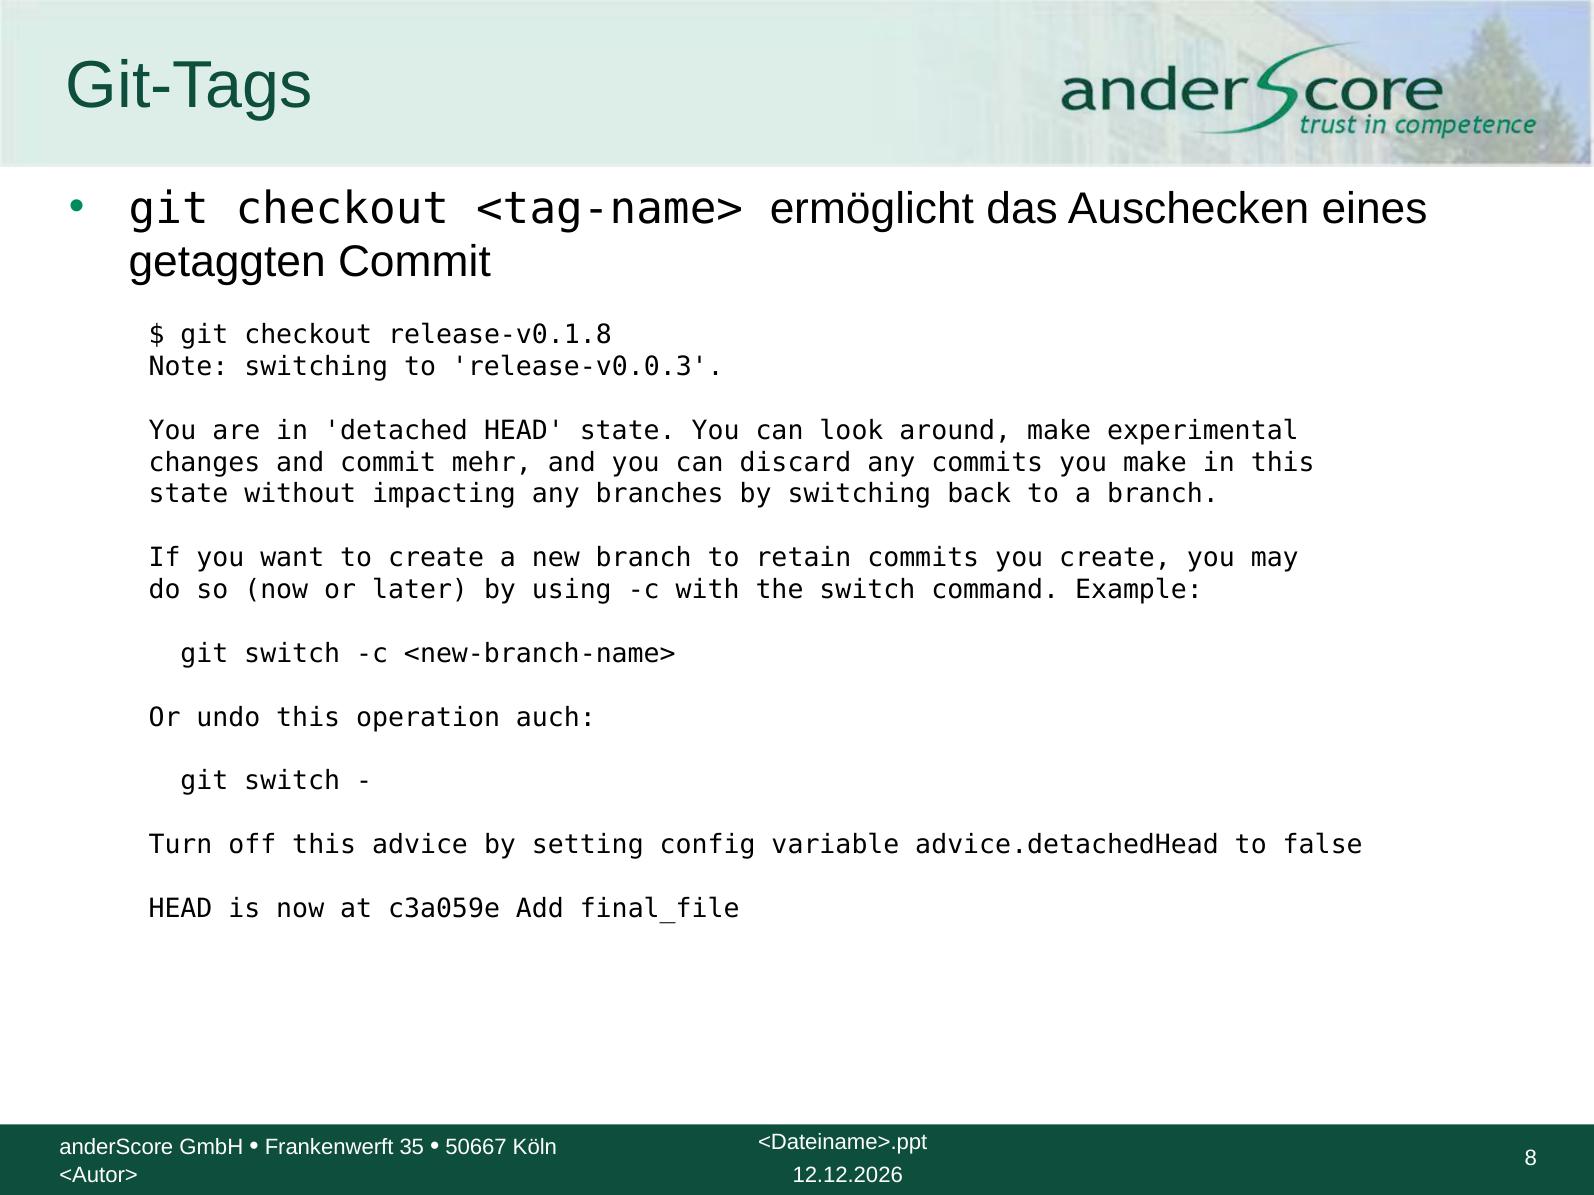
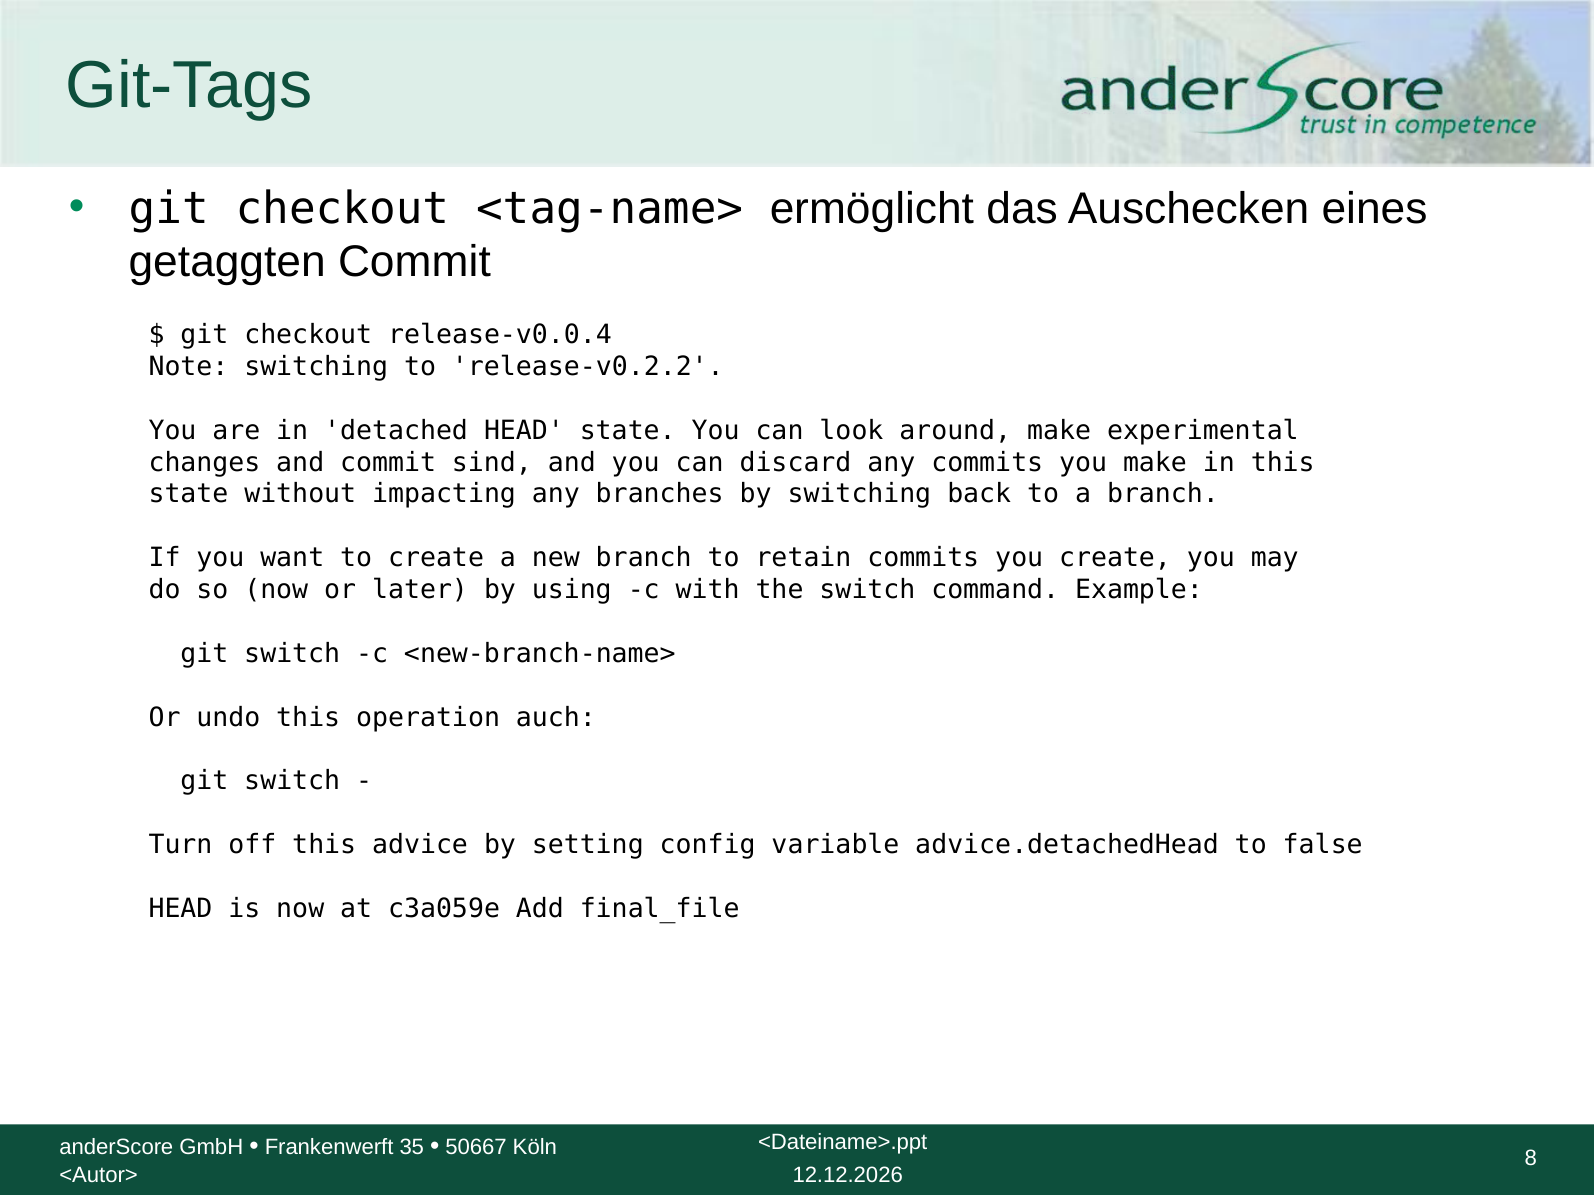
release-v0.1.8: release-v0.1.8 -> release-v0.0.4 (500, 335)
release-v0.0.3: release-v0.0.3 -> release-v0.2.2 (588, 367)
mehr: mehr -> sind (492, 463)
